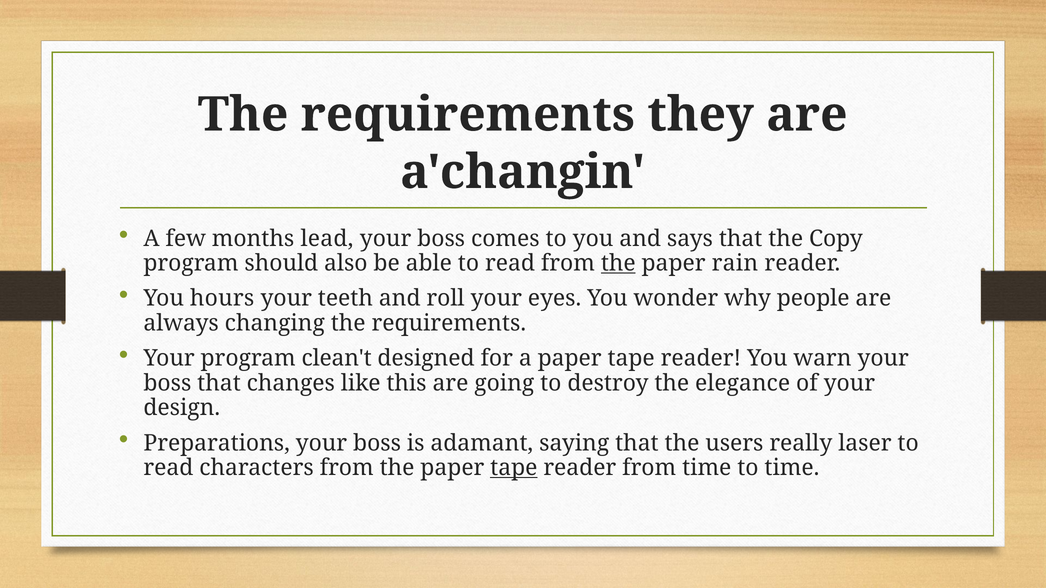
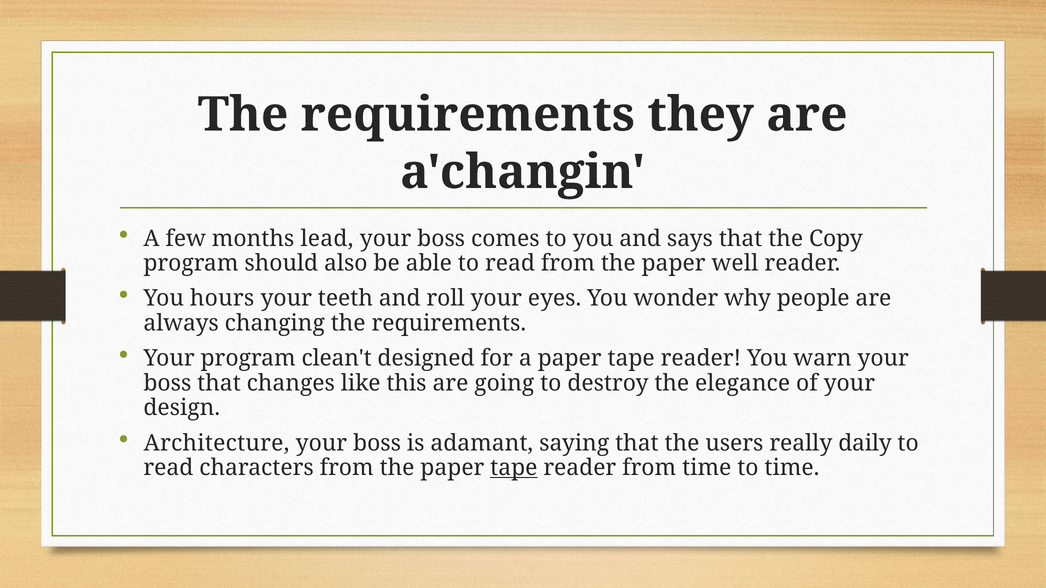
the underline: present -> none (618, 263)
rain: rain -> well (735, 263)
Preparations: Preparations -> Architecture (217, 443)
laser: laser -> daily (865, 443)
